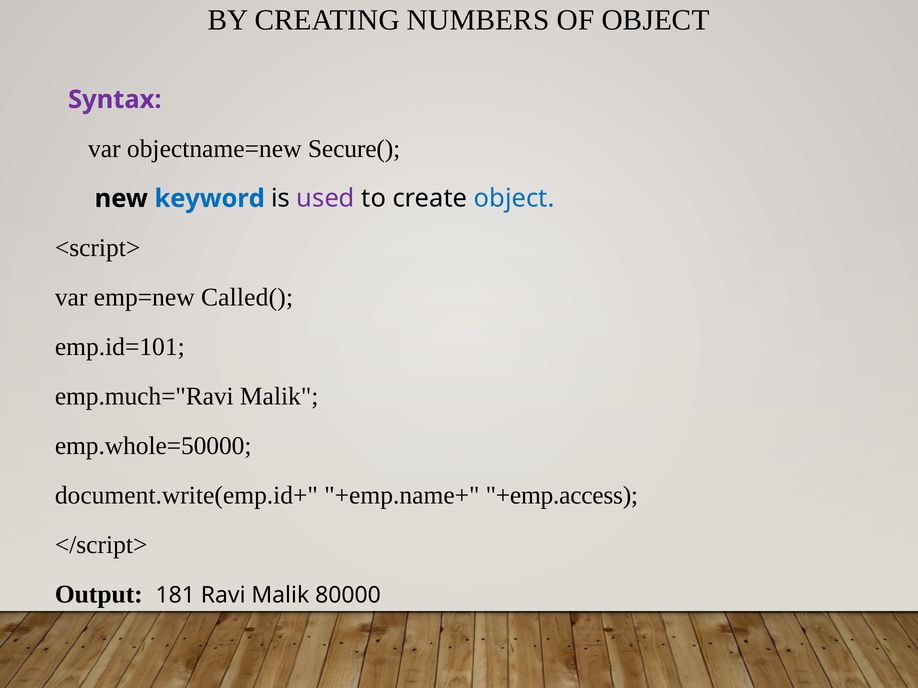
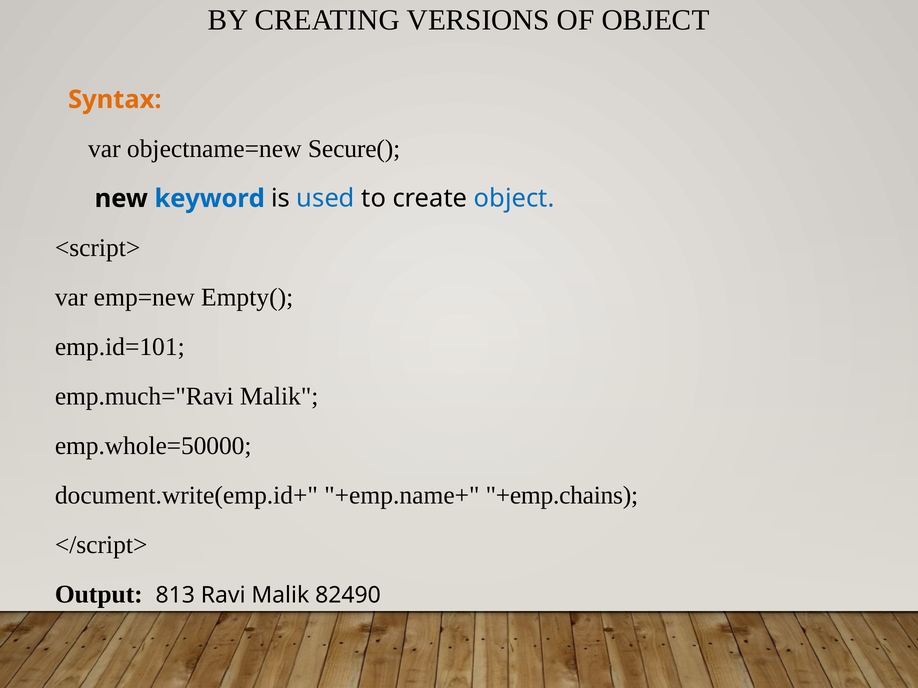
NUMBERS: NUMBERS -> VERSIONS (478, 20)
Syntax colour: purple -> orange (115, 100)
used colour: purple -> blue (326, 199)
Called(: Called( -> Empty( (247, 298)
+emp.access: +emp.access -> +emp.chains (562, 496)
181: 181 -> 813 (175, 596)
80000: 80000 -> 82490 (348, 596)
